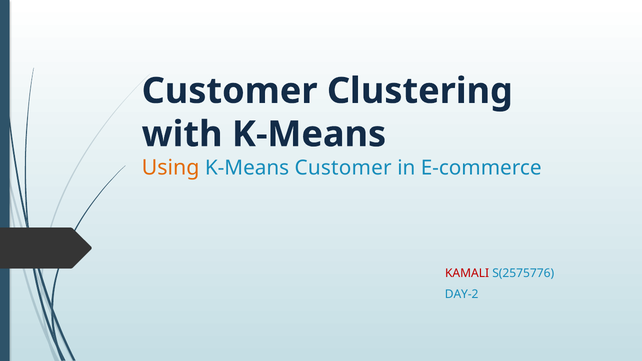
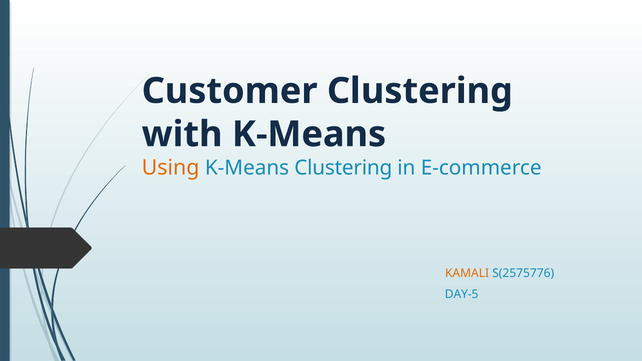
K-Means Customer: Customer -> Clustering (343, 168)
KAMALI colour: red -> orange (467, 273)
DAY-2: DAY-2 -> DAY-5 (462, 294)
